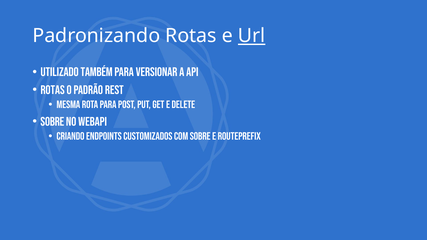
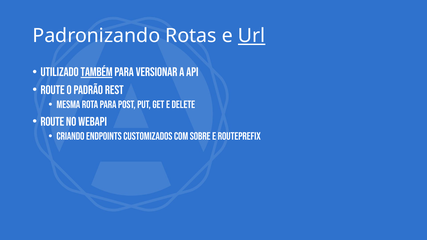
também underline: none -> present (97, 72)
Rotas: Rotas -> Route (53, 90)
Sobre: Sobre -> Route (52, 122)
